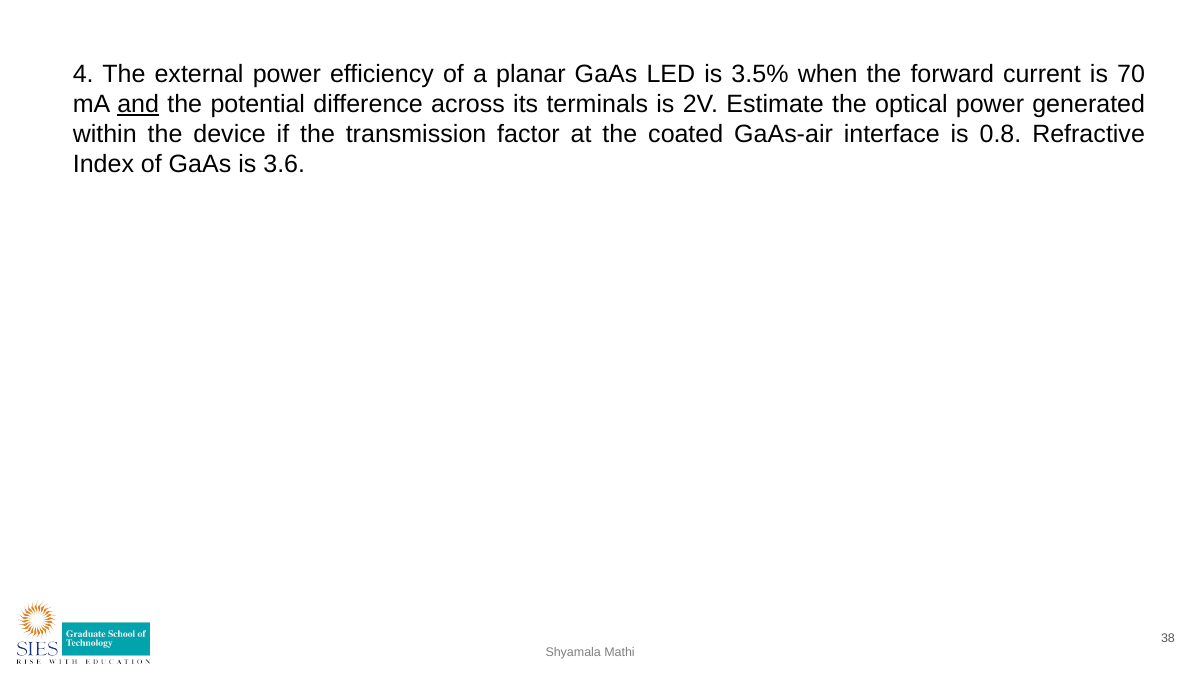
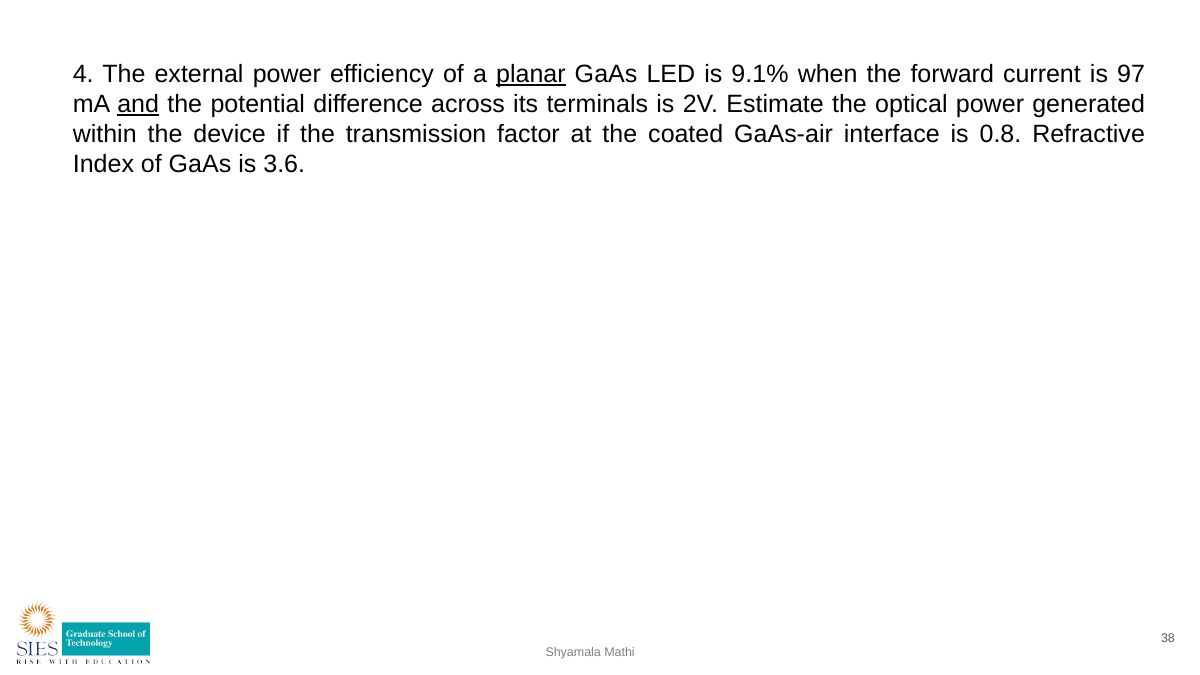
planar underline: none -> present (531, 74)
3.5%: 3.5% -> 9.1% (760, 74)
70: 70 -> 97 (1131, 74)
